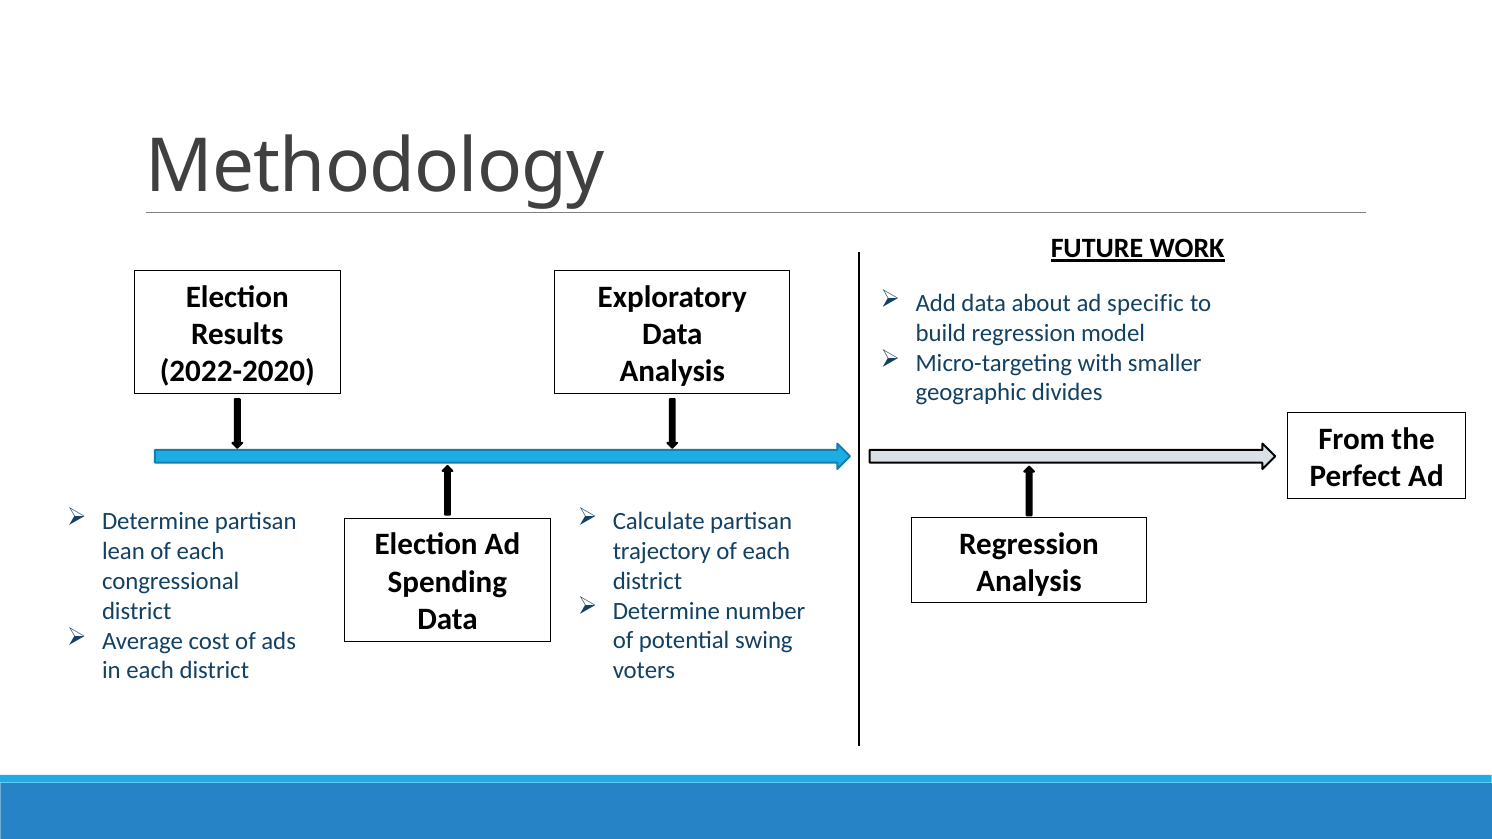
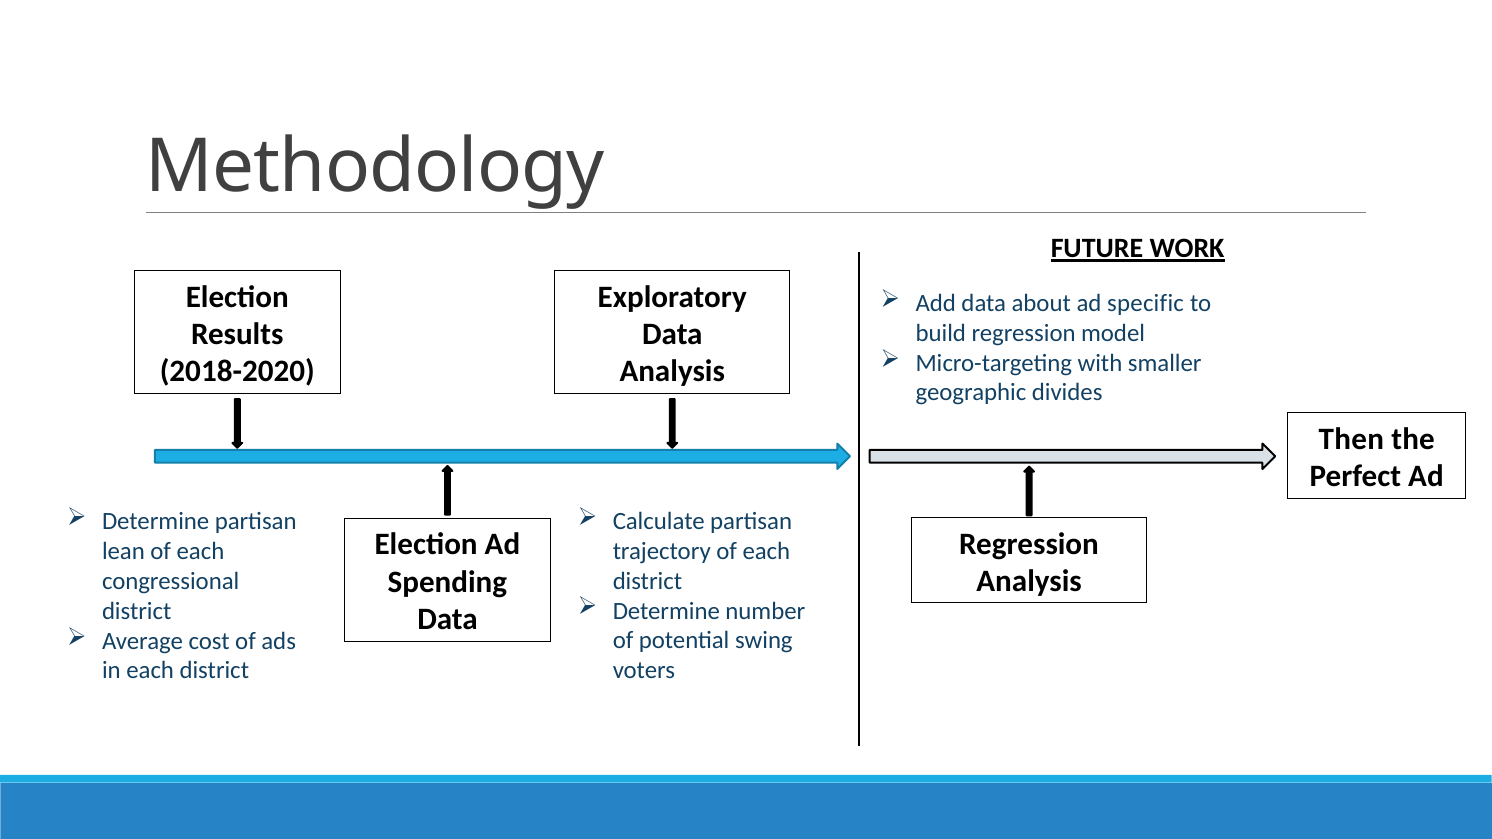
2022-2020: 2022-2020 -> 2018-2020 (237, 372)
From: From -> Then (1351, 439)
